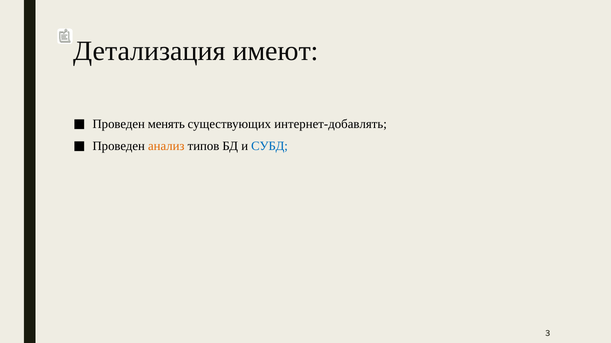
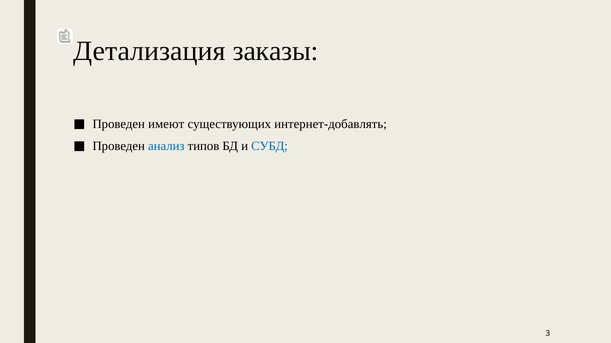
имеют: имеют -> заказы (276, 51)
менять: менять -> имеют (166, 124)
анализ colour: orange -> blue (166, 146)
